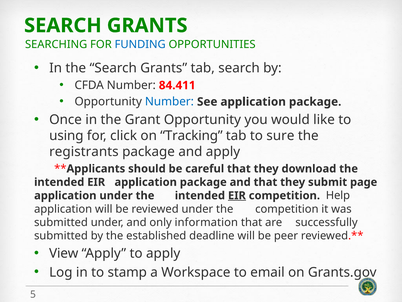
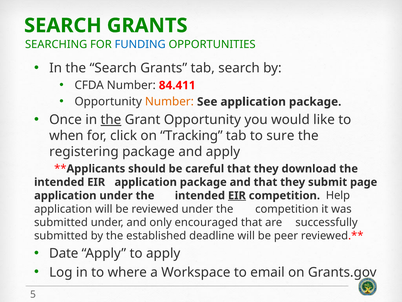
Number colour: blue -> orange (169, 102)
the underline: none -> present (111, 119)
using: using -> when (66, 136)
registrants: registrants -> registering (84, 152)
information: information -> encouraged (206, 222)
View: View -> Date (64, 253)
stamp: stamp -> where (127, 272)
